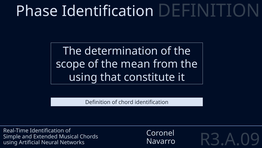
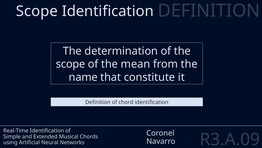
Phase: Phase -> Scope (37, 11)
using: using -> name (83, 77)
